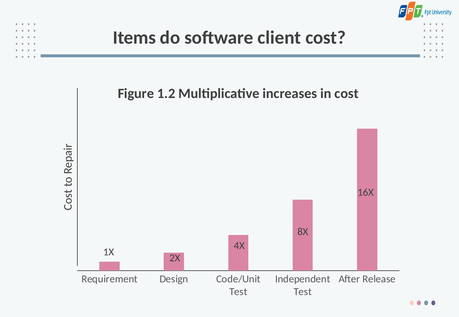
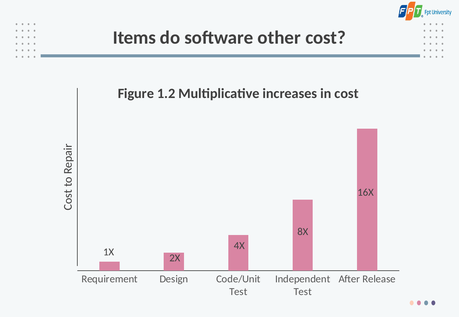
client: client -> other (279, 38)
